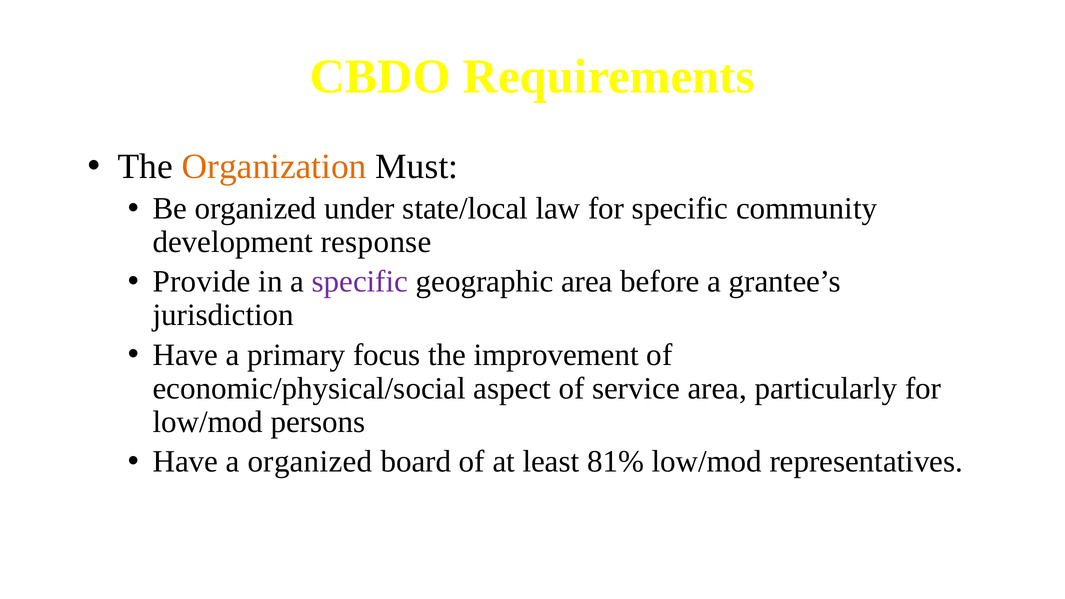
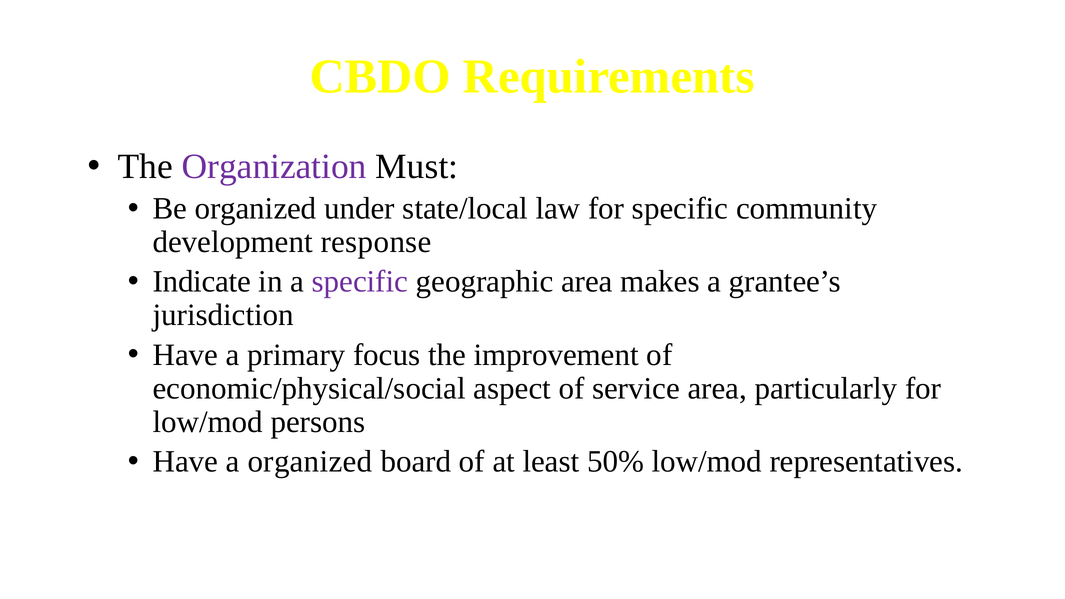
Organization colour: orange -> purple (274, 166)
Provide: Provide -> Indicate (202, 282)
before: before -> makes (660, 282)
81%: 81% -> 50% (616, 462)
